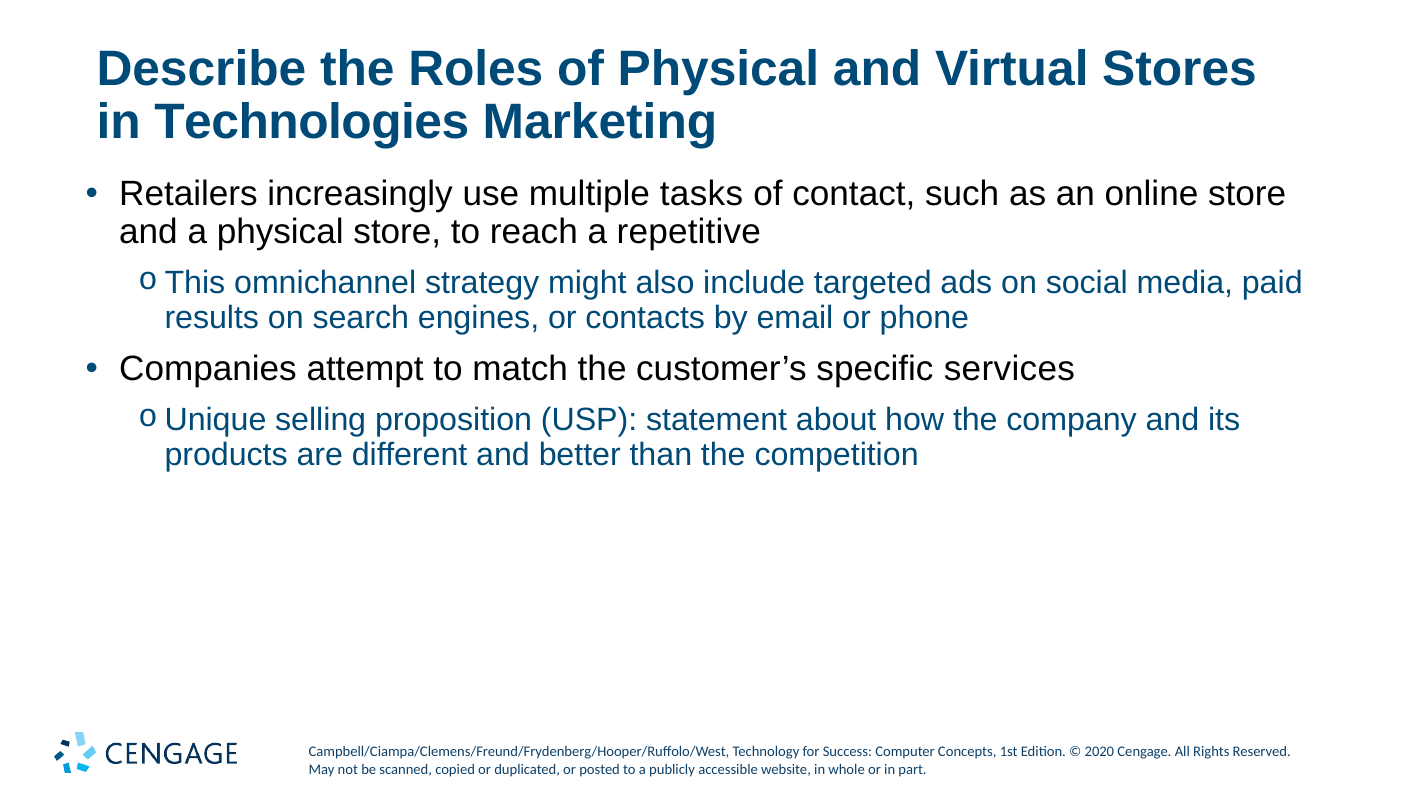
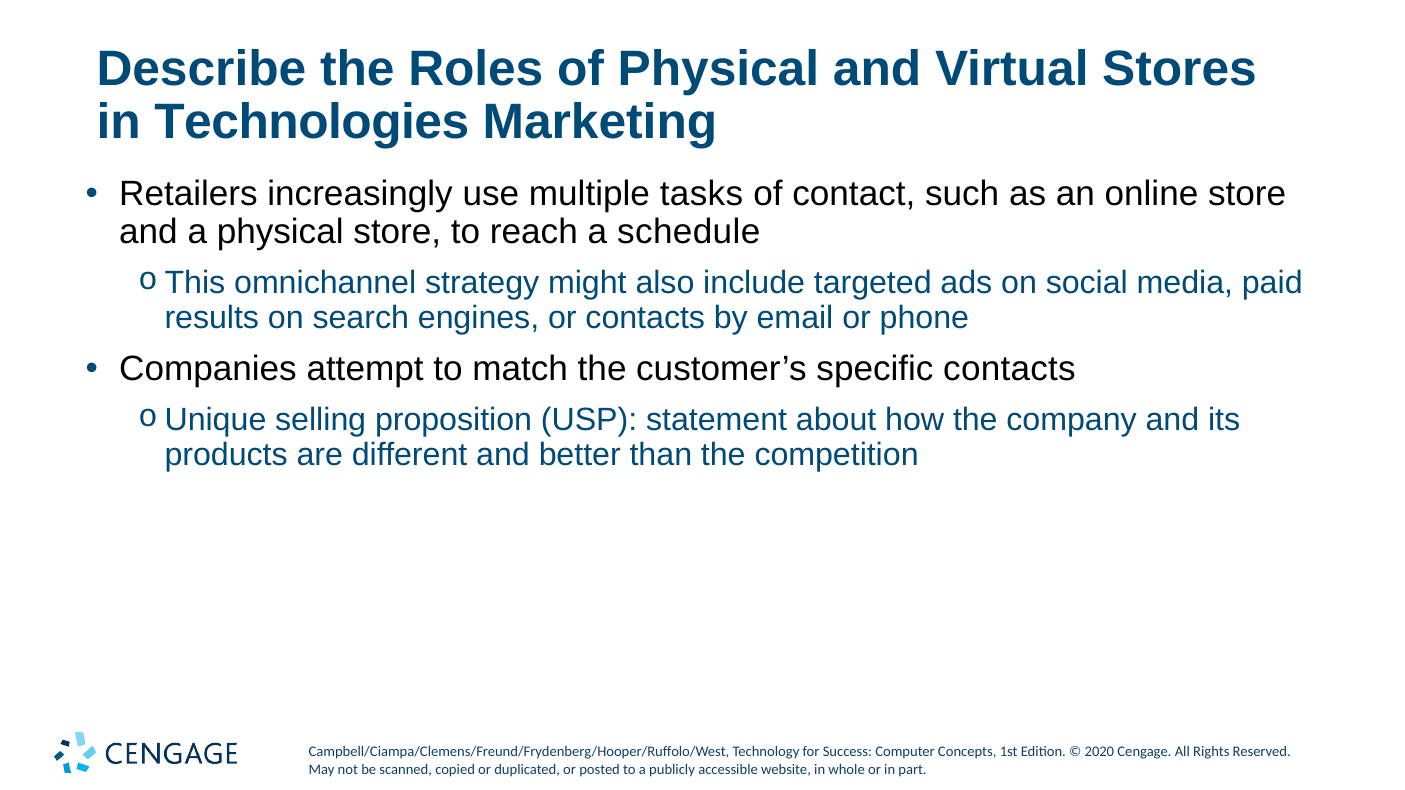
repetitive: repetitive -> schedule (689, 232)
specific services: services -> contacts (1009, 369)
